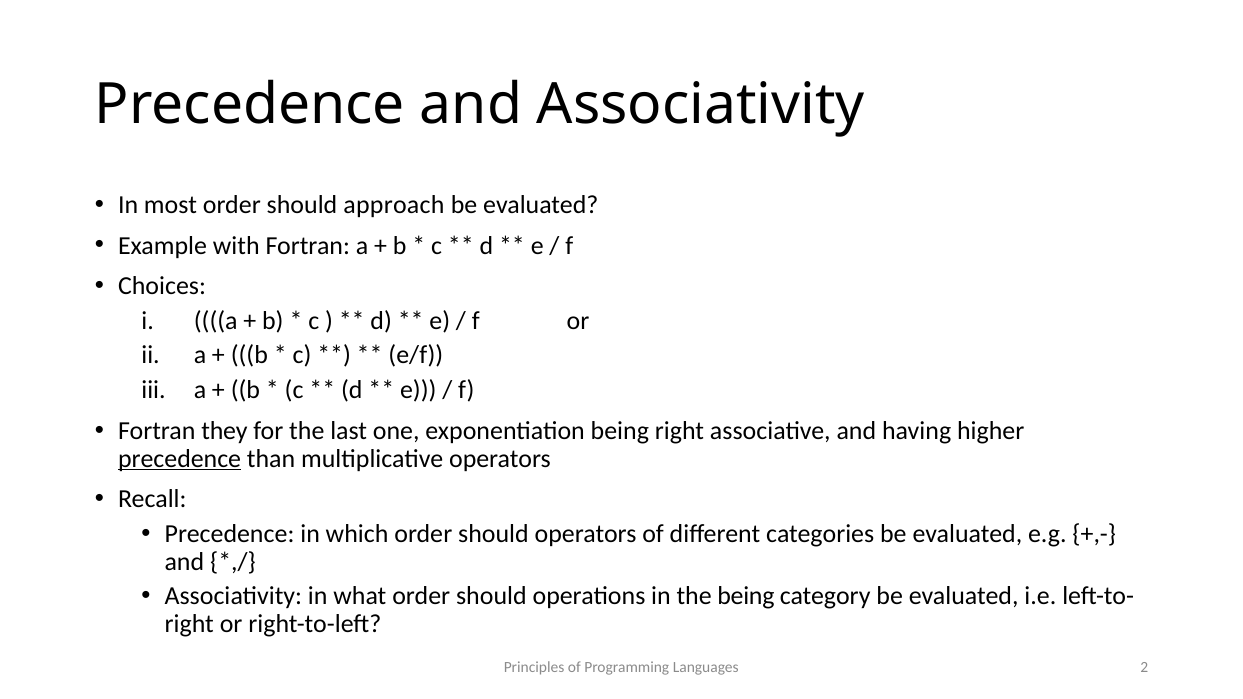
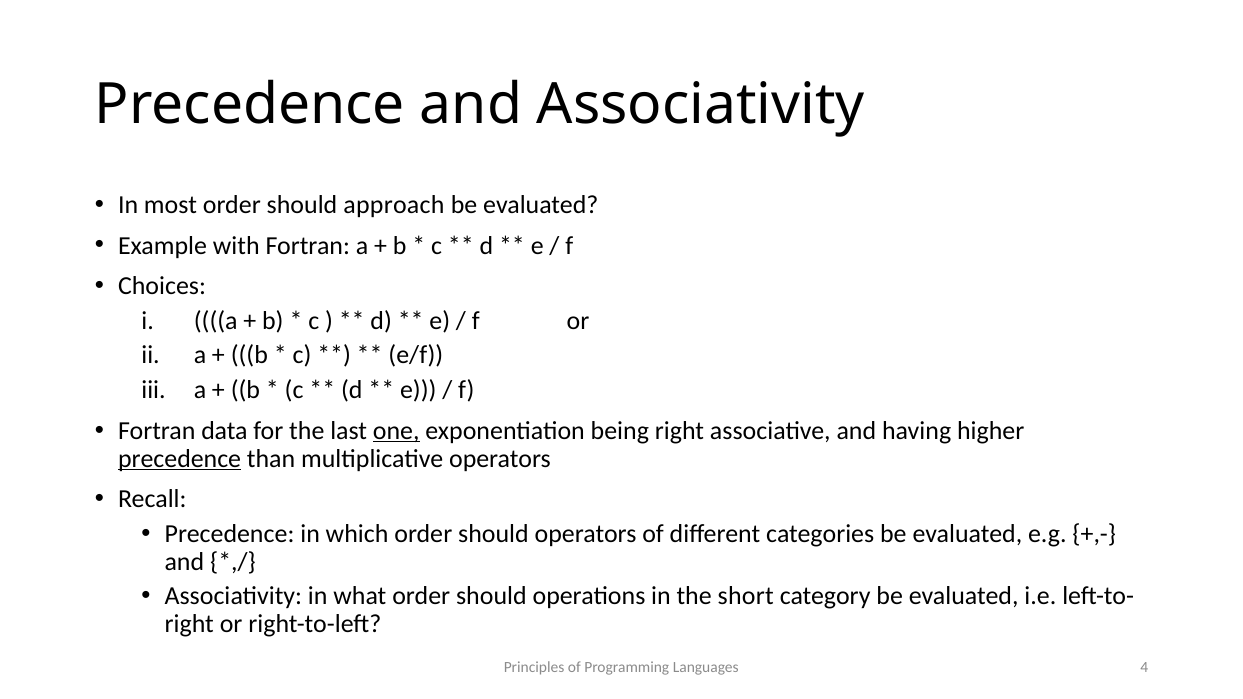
they: they -> data (224, 431)
one underline: none -> present (396, 431)
the being: being -> short (746, 596)
2: 2 -> 4 (1144, 668)
